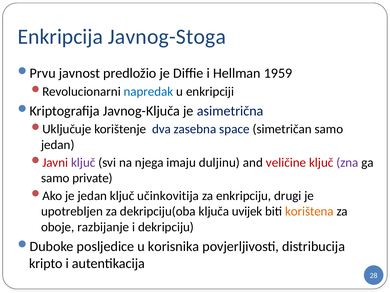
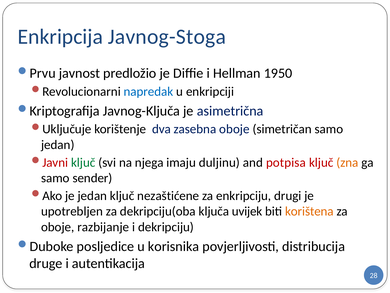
1959: 1959 -> 1950 (278, 73)
zasebna space: space -> oboje (234, 129)
ključ colour: purple -> green (83, 162)
veličine: veličine -> potpisa (286, 162)
zna colour: purple -> orange (347, 162)
private: private -> sender (92, 178)
učinkovitija: učinkovitija -> nezaštićene (168, 195)
kripto: kripto -> druge (46, 263)
